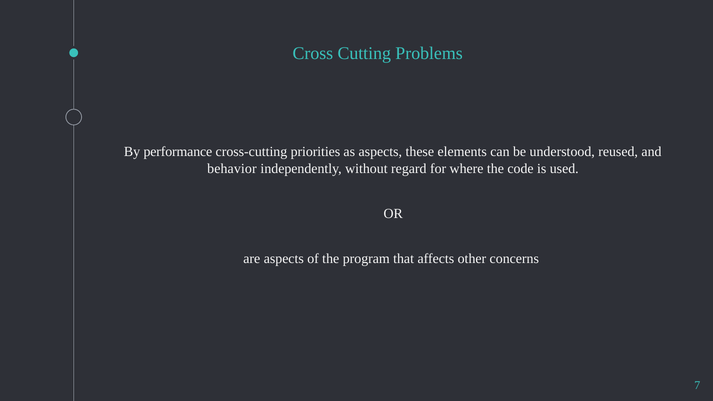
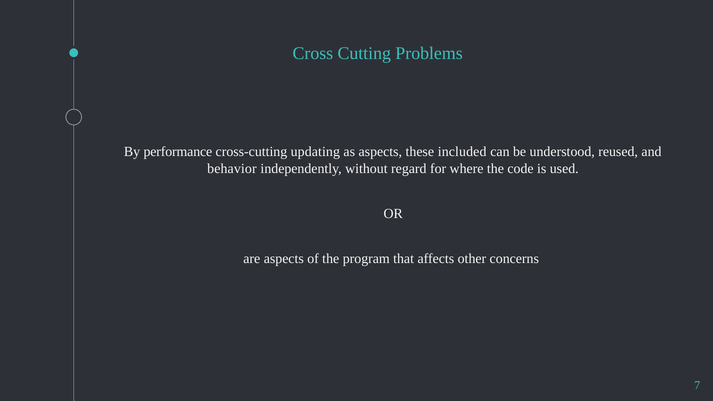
priorities: priorities -> updating (315, 152)
elements: elements -> included (462, 152)
